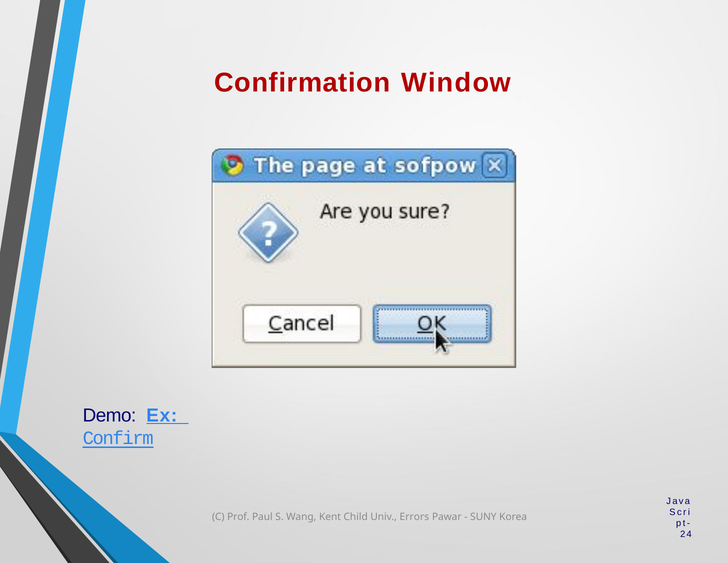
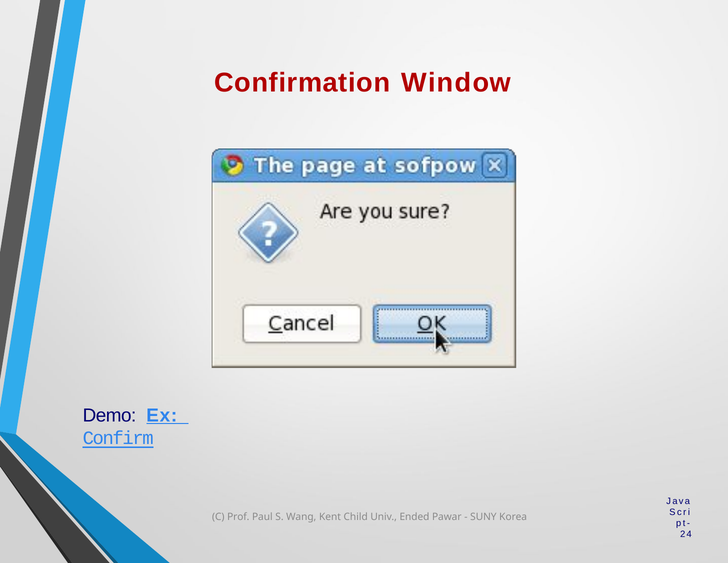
Errors: Errors -> Ended (414, 517)
